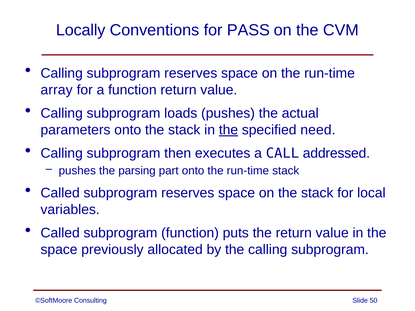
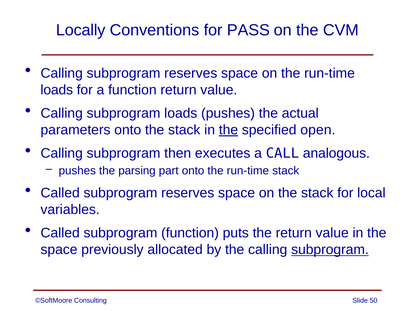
array: array -> loads (57, 90)
need: need -> open (318, 130)
addressed: addressed -> analogous (336, 153)
subprogram underline: none -> present (330, 250)
